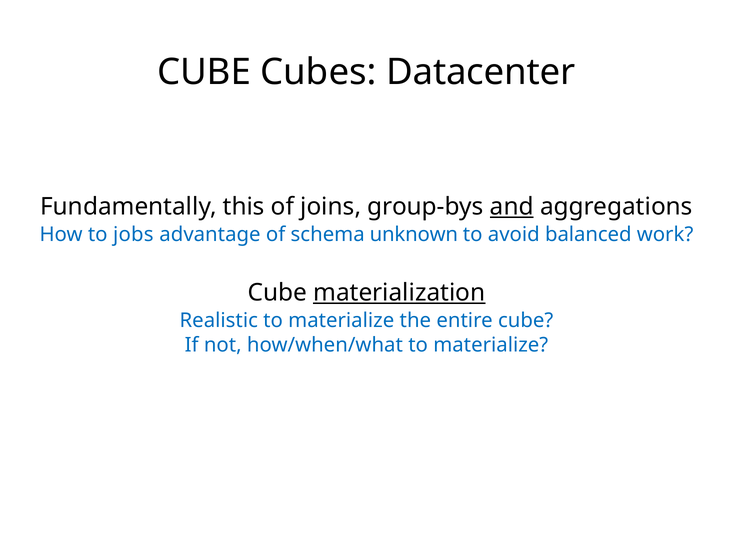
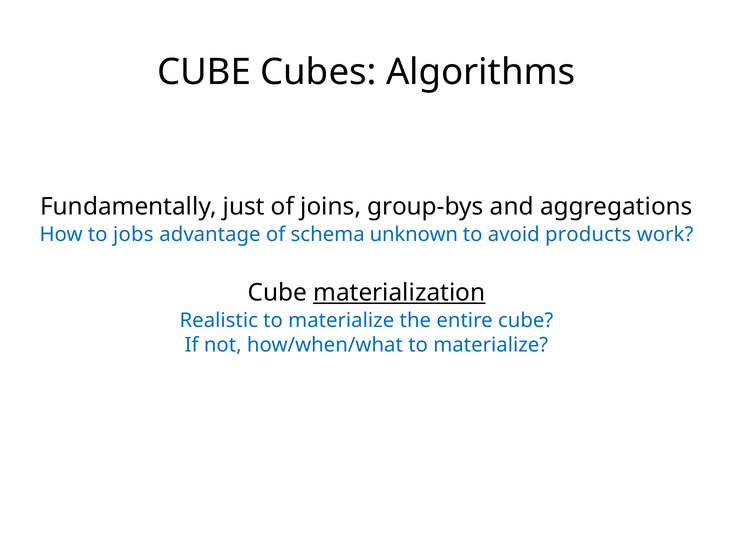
Datacenter: Datacenter -> Algorithms (481, 72)
this: this -> just (244, 207)
and underline: present -> none (512, 207)
balanced: balanced -> products (588, 235)
